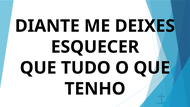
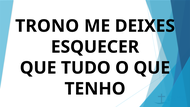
DIANTE: DIANTE -> TRONO (47, 26)
